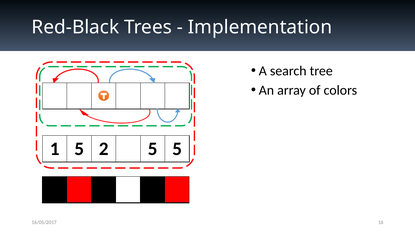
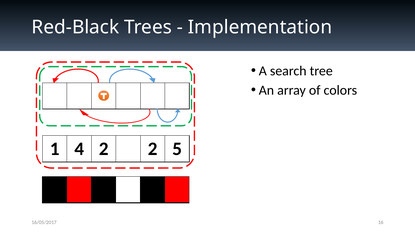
1 5: 5 -> 4 (79, 149)
2 5: 5 -> 2 (153, 149)
